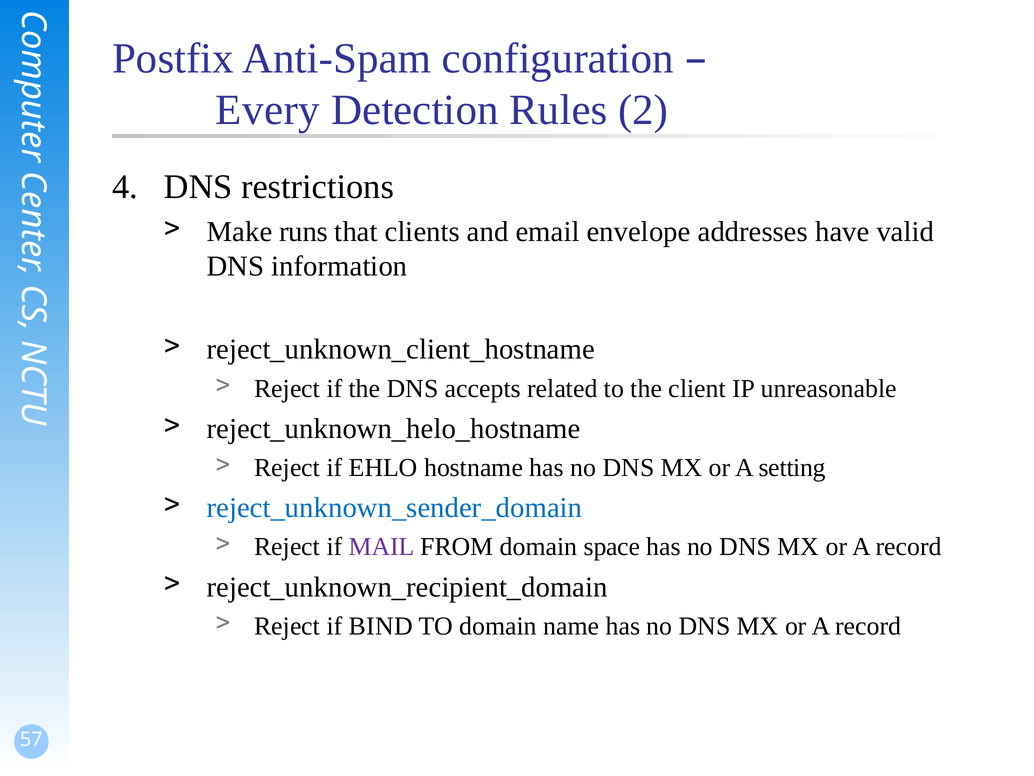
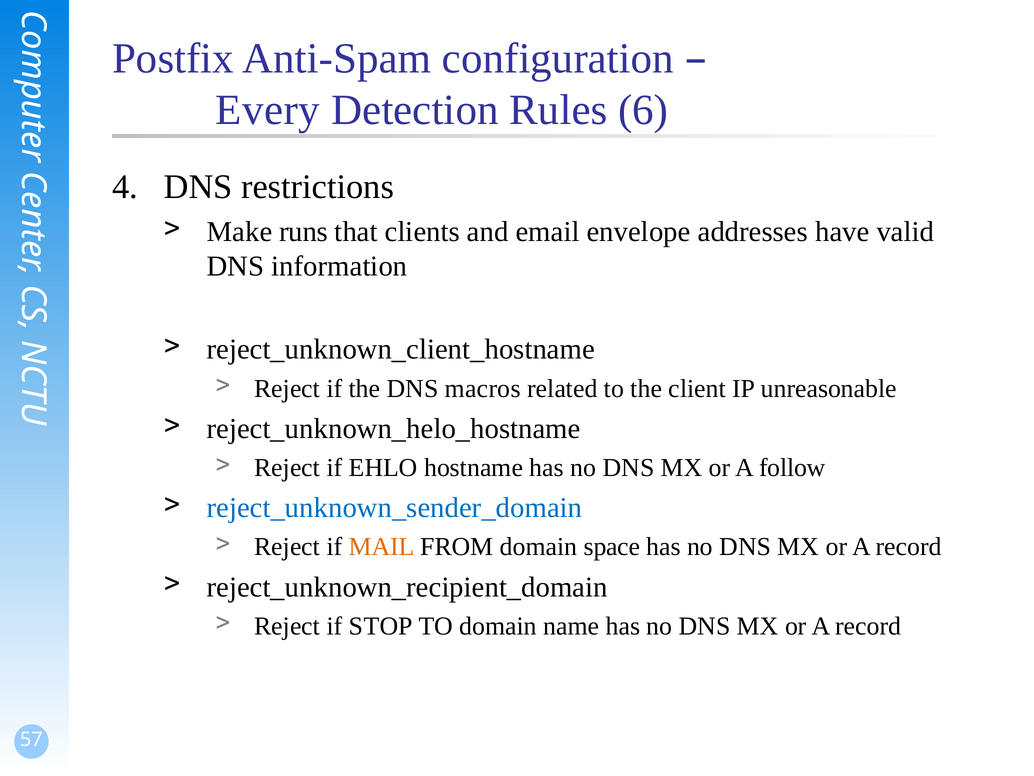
2: 2 -> 6 (643, 110)
accepts: accepts -> macros (483, 388)
setting: setting -> follow (792, 467)
MAIL colour: purple -> orange (382, 547)
BIND: BIND -> STOP (381, 626)
